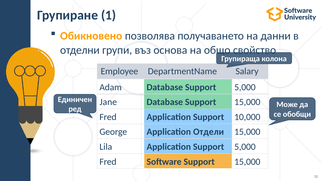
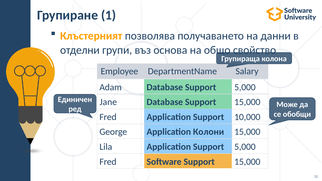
Обикновено: Обикновено -> Клъстерният (91, 36)
Отдели: Отдели -> Колони (209, 132)
